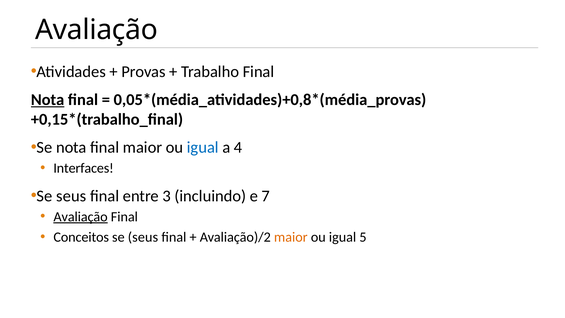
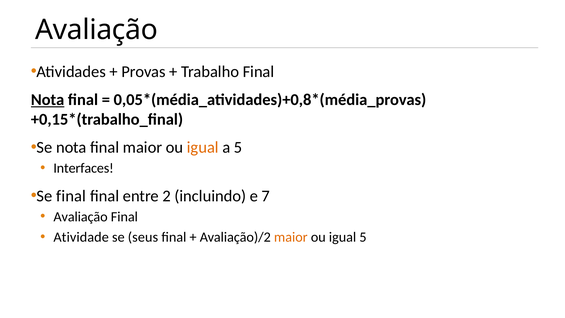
igual colour: blue -> orange (203, 147)
a 4: 4 -> 5 (238, 147)
seus: seus -> final (71, 196)
3: 3 -> 2 (167, 196)
Avaliação underline: present -> none (81, 217)
Conceitos: Conceitos -> Atividade (81, 237)
